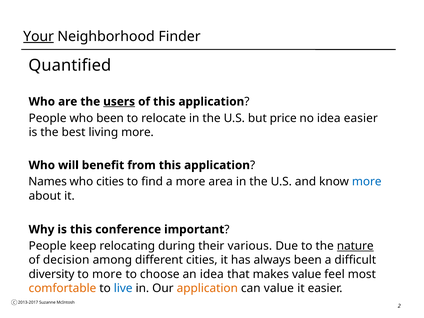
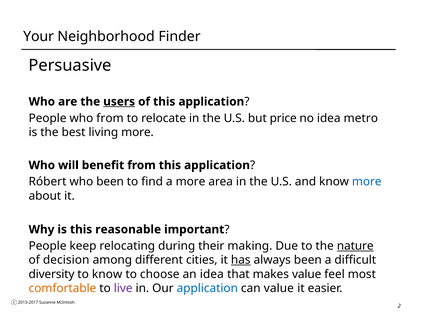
Your underline: present -> none (39, 36)
Quantified: Quantified -> Persuasive (70, 66)
who been: been -> from (110, 118)
idea easier: easier -> metro (361, 118)
Names: Names -> Róbert (48, 182)
who cities: cities -> been (110, 182)
conference: conference -> reasonable (128, 229)
various: various -> making (250, 246)
has underline: none -> present (241, 260)
to more: more -> know (107, 274)
live colour: blue -> purple (123, 288)
application colour: orange -> blue (207, 288)
